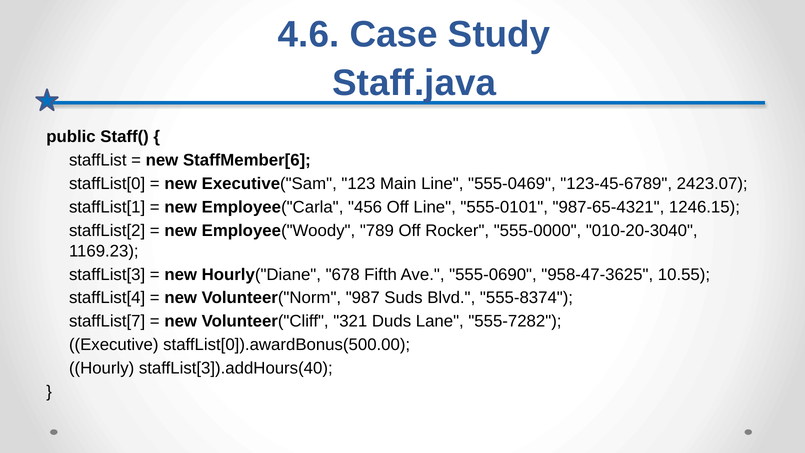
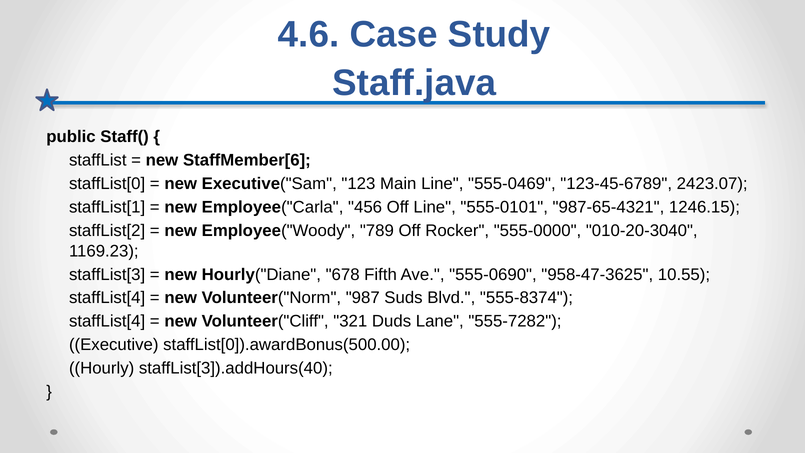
staffList[7: staffList[7 -> staffList[4 (107, 321)
